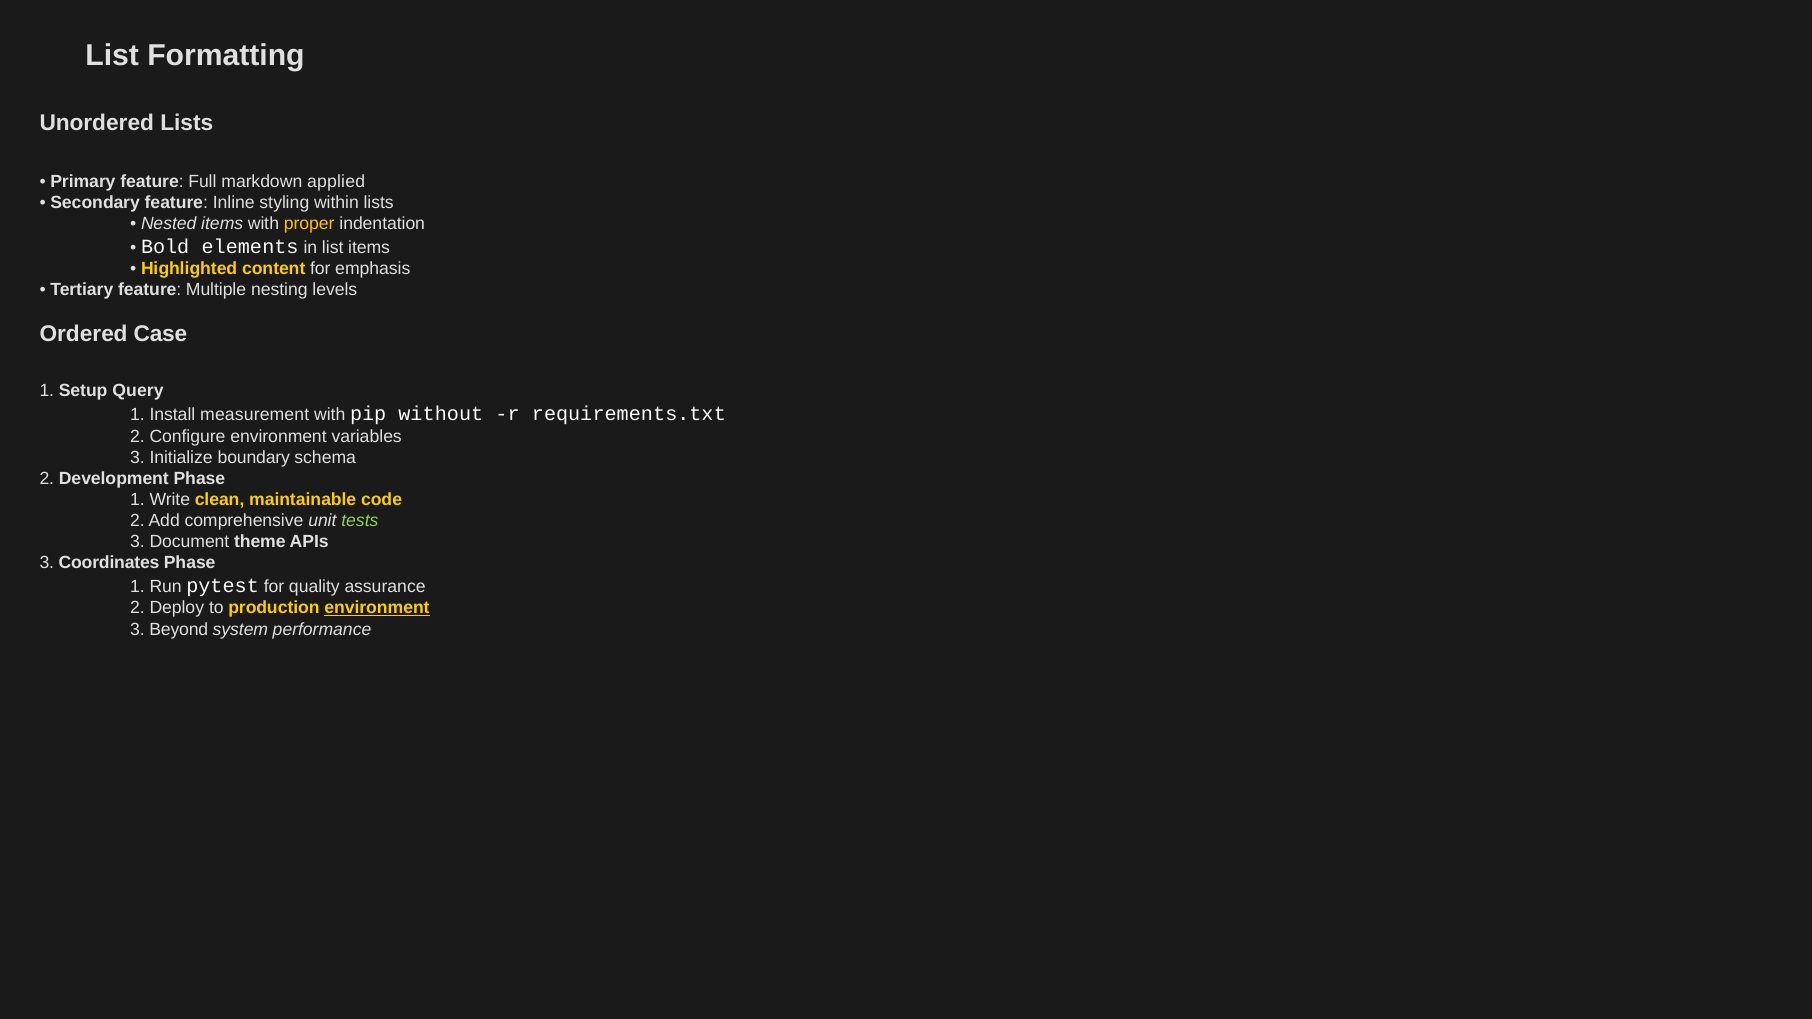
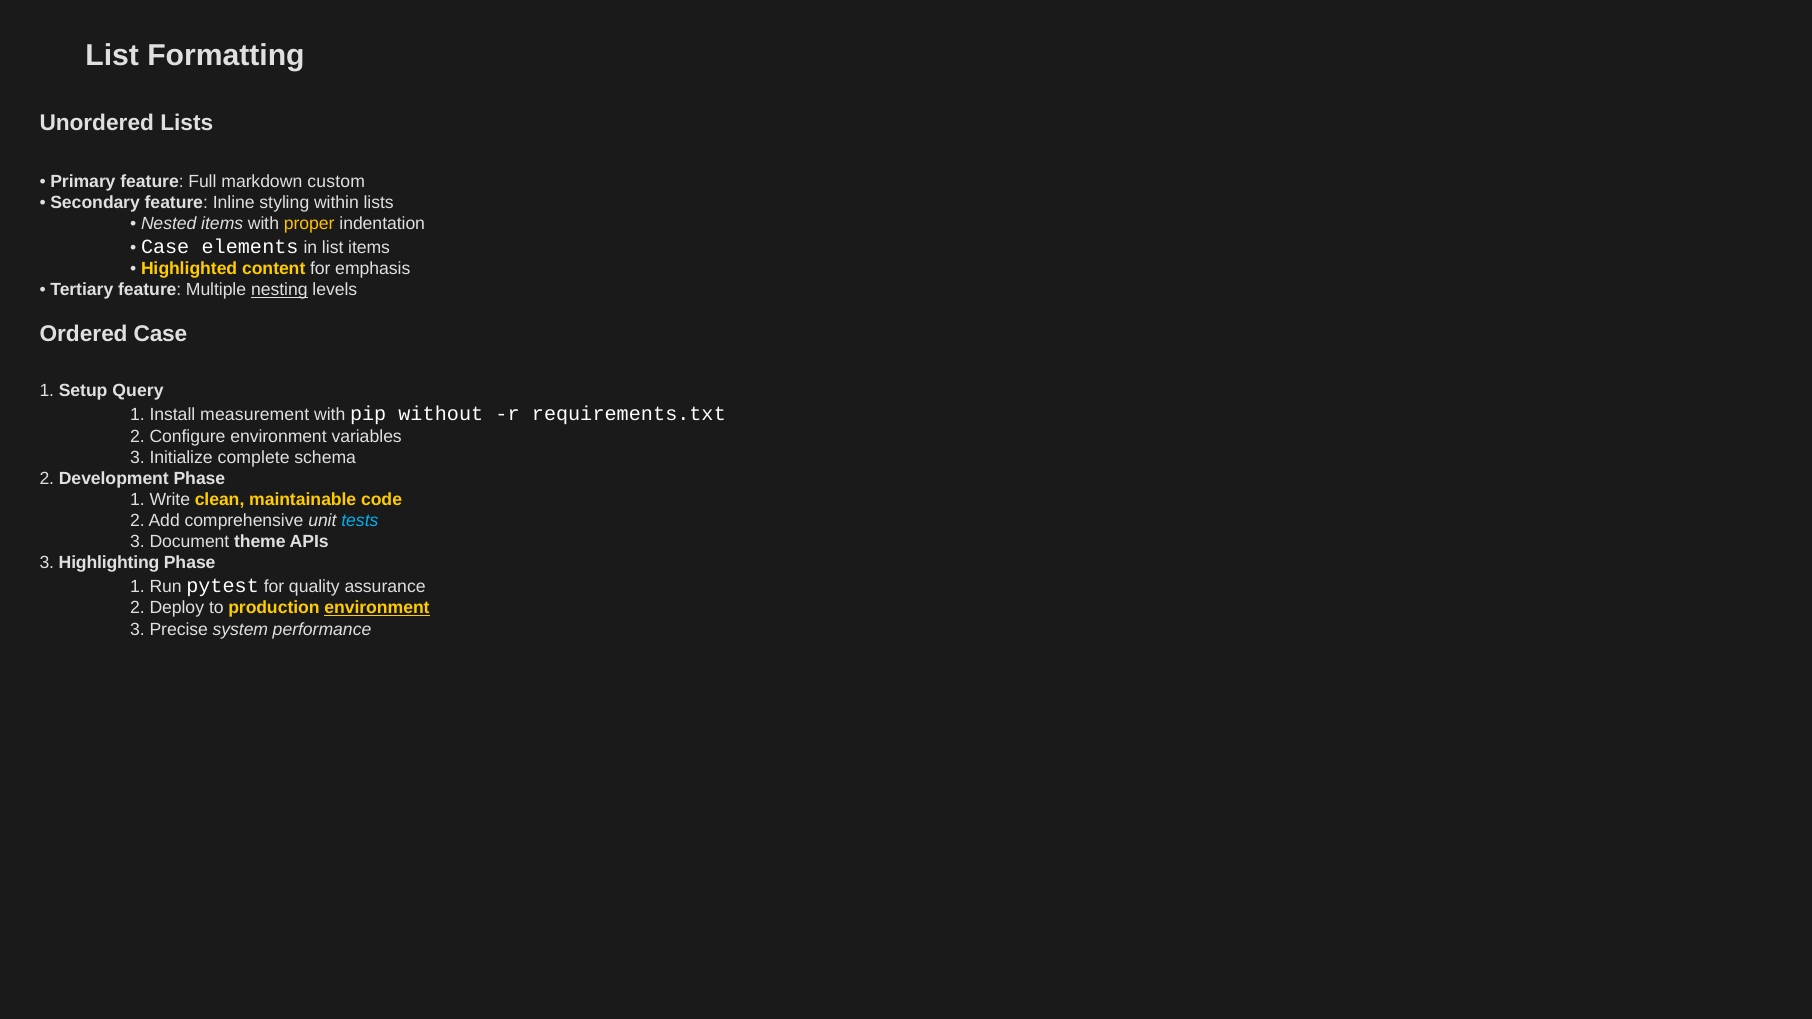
applied: applied -> custom (336, 182)
Bold: Bold -> Case (165, 247)
nesting underline: none -> present (279, 290)
boundary: boundary -> complete (254, 457)
tests colour: light green -> light blue (360, 521)
Coordinates: Coordinates -> Highlighting (109, 563)
Beyond: Beyond -> Precise (179, 629)
